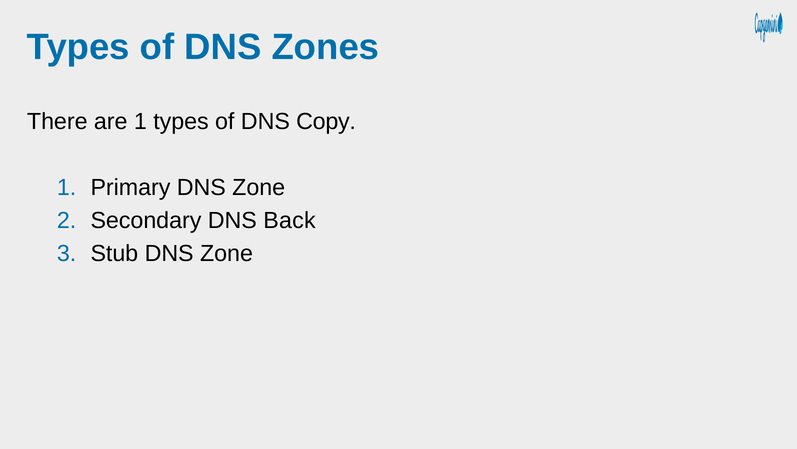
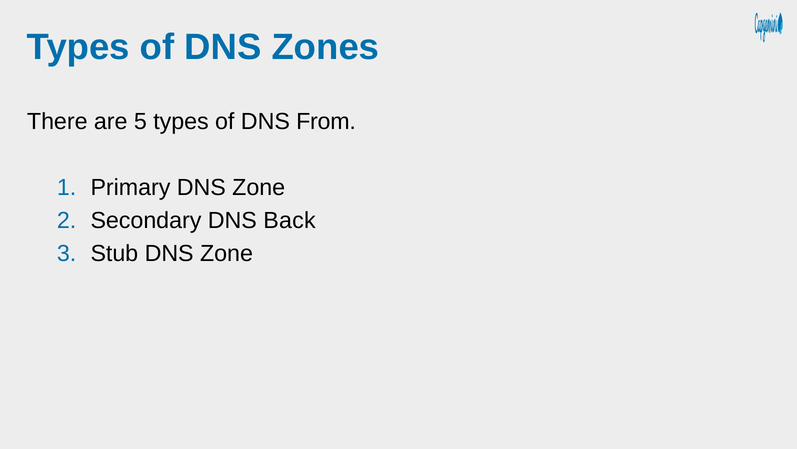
are 1: 1 -> 5 (140, 122)
Copy: Copy -> From (326, 122)
